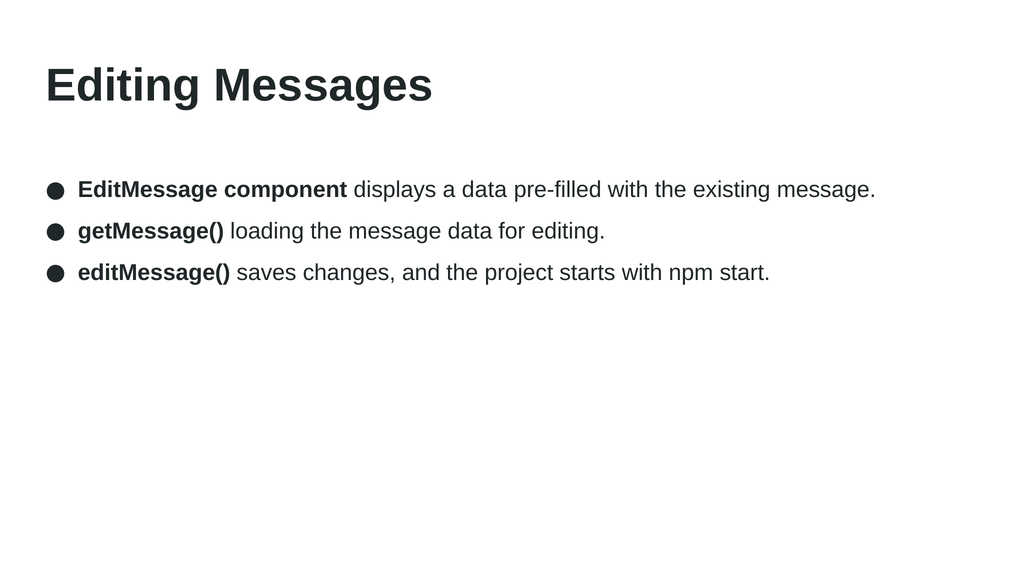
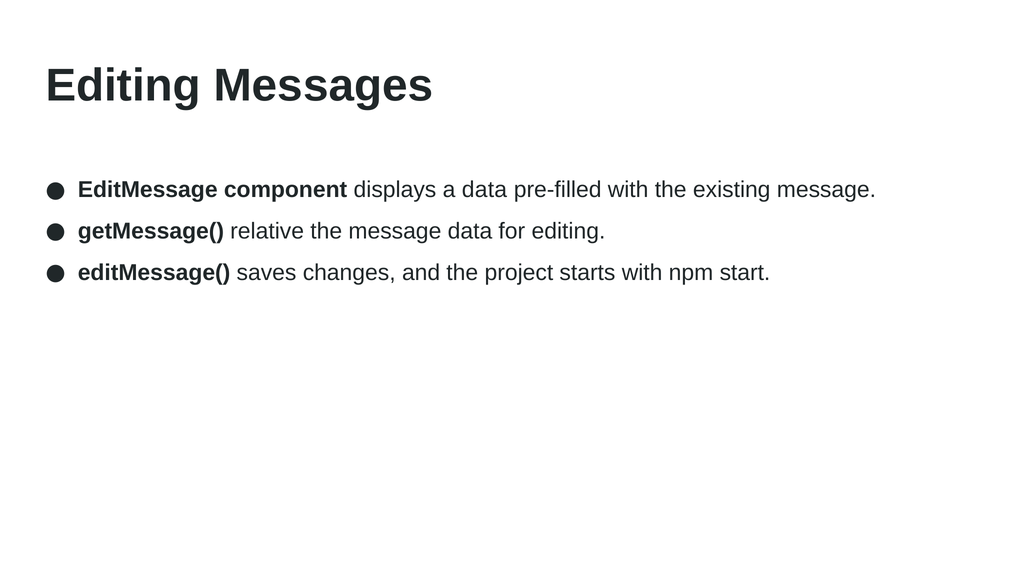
loading: loading -> relative (267, 231)
